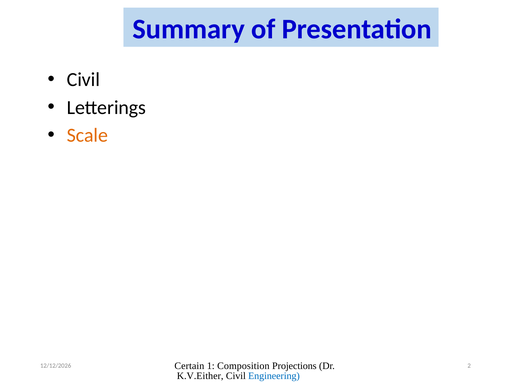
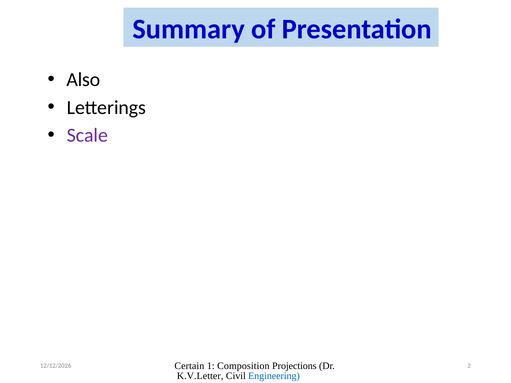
Civil: Civil -> Also (83, 80)
Scale colour: orange -> purple (87, 135)
K.V.Either: K.V.Either -> K.V.Letter (200, 376)
